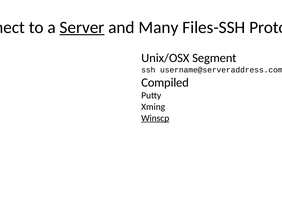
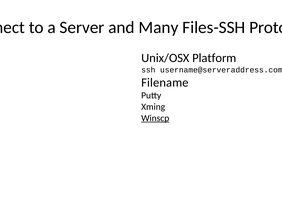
Server underline: present -> none (82, 27)
Segment: Segment -> Platform (214, 58)
Compiled: Compiled -> Filename (165, 82)
